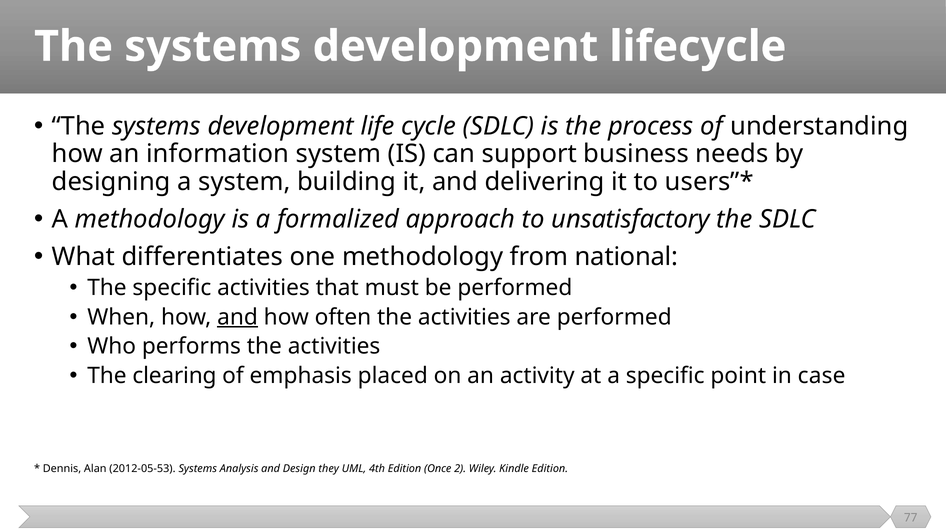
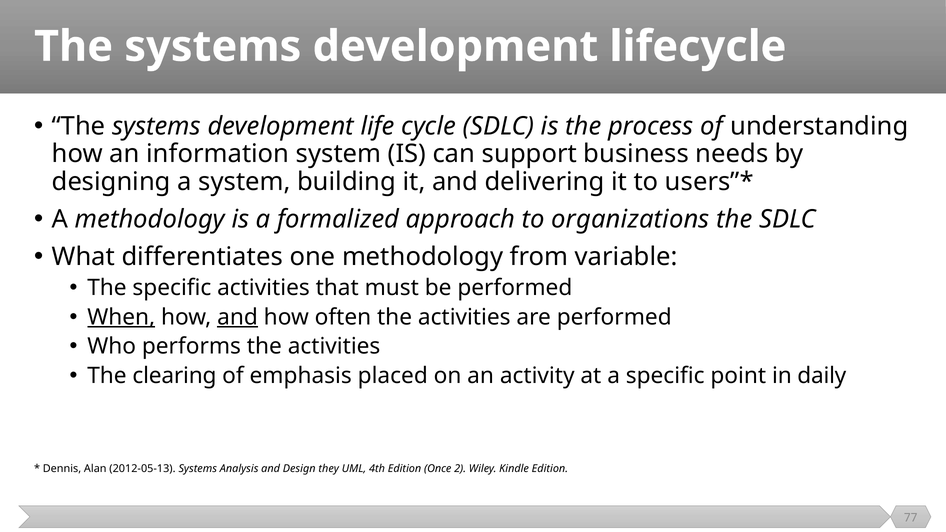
unsatisfactory: unsatisfactory -> organizations (631, 219)
national: national -> variable (626, 257)
When underline: none -> present (121, 317)
case: case -> daily (822, 376)
2012-05-53: 2012-05-53 -> 2012-05-13 (142, 469)
